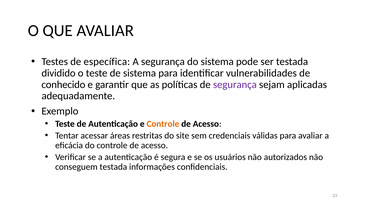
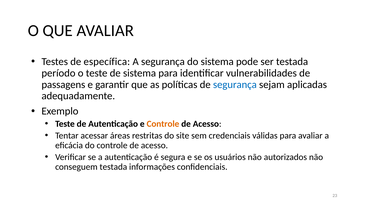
dividido: dividido -> período (58, 73)
conhecido: conhecido -> passagens (63, 85)
segurança colour: purple -> blue (235, 85)
